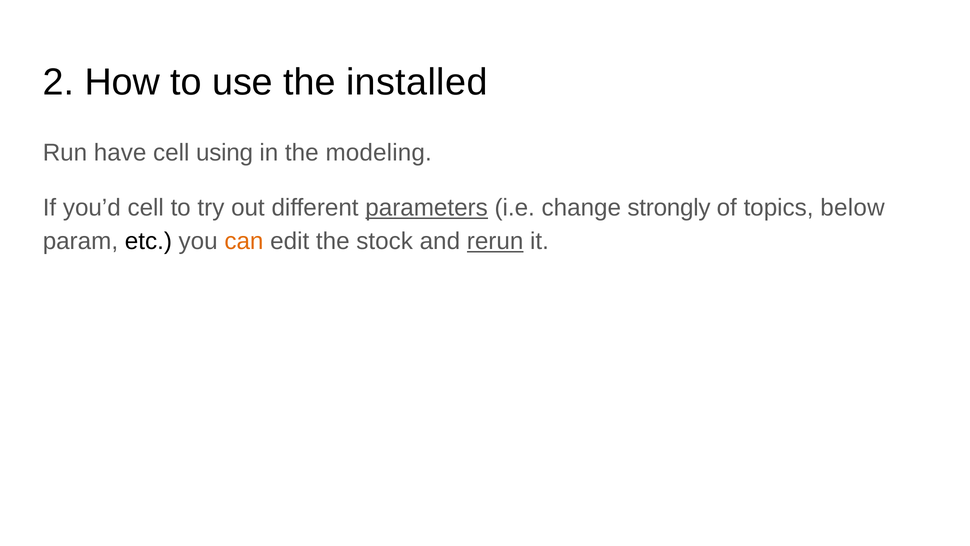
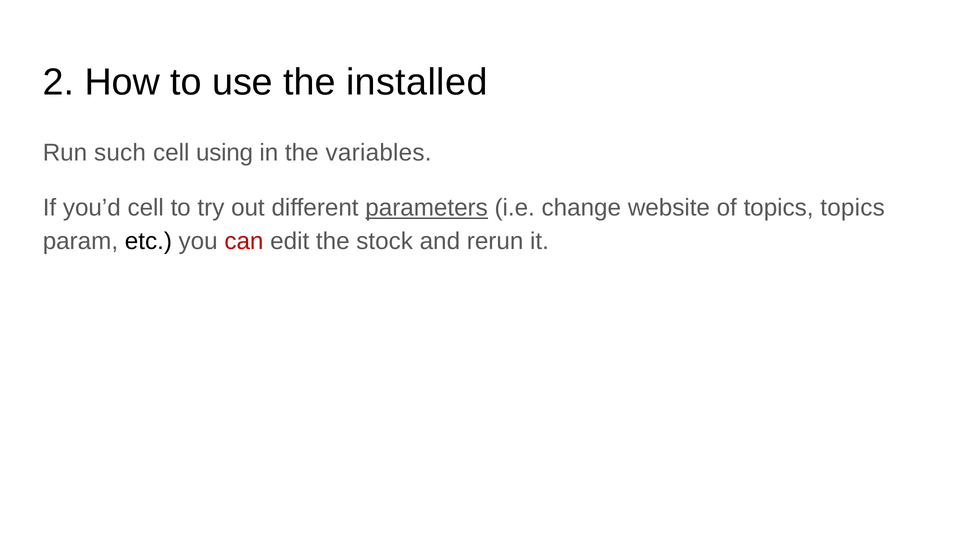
have: have -> such (120, 153)
modeling: modeling -> variables (379, 153)
strongly: strongly -> website (669, 208)
topics below: below -> topics (853, 208)
can colour: orange -> red (244, 241)
rerun underline: present -> none (495, 241)
